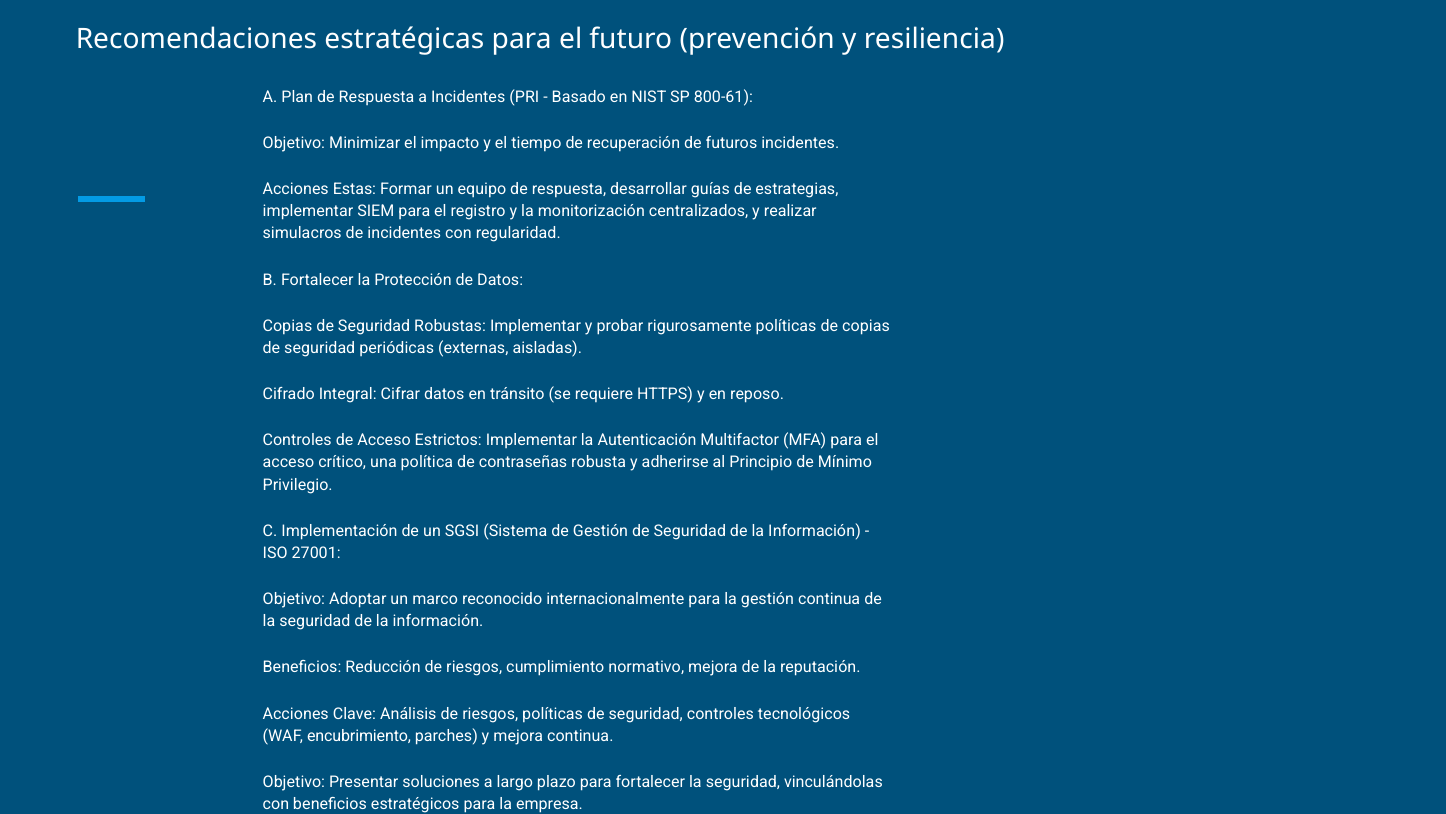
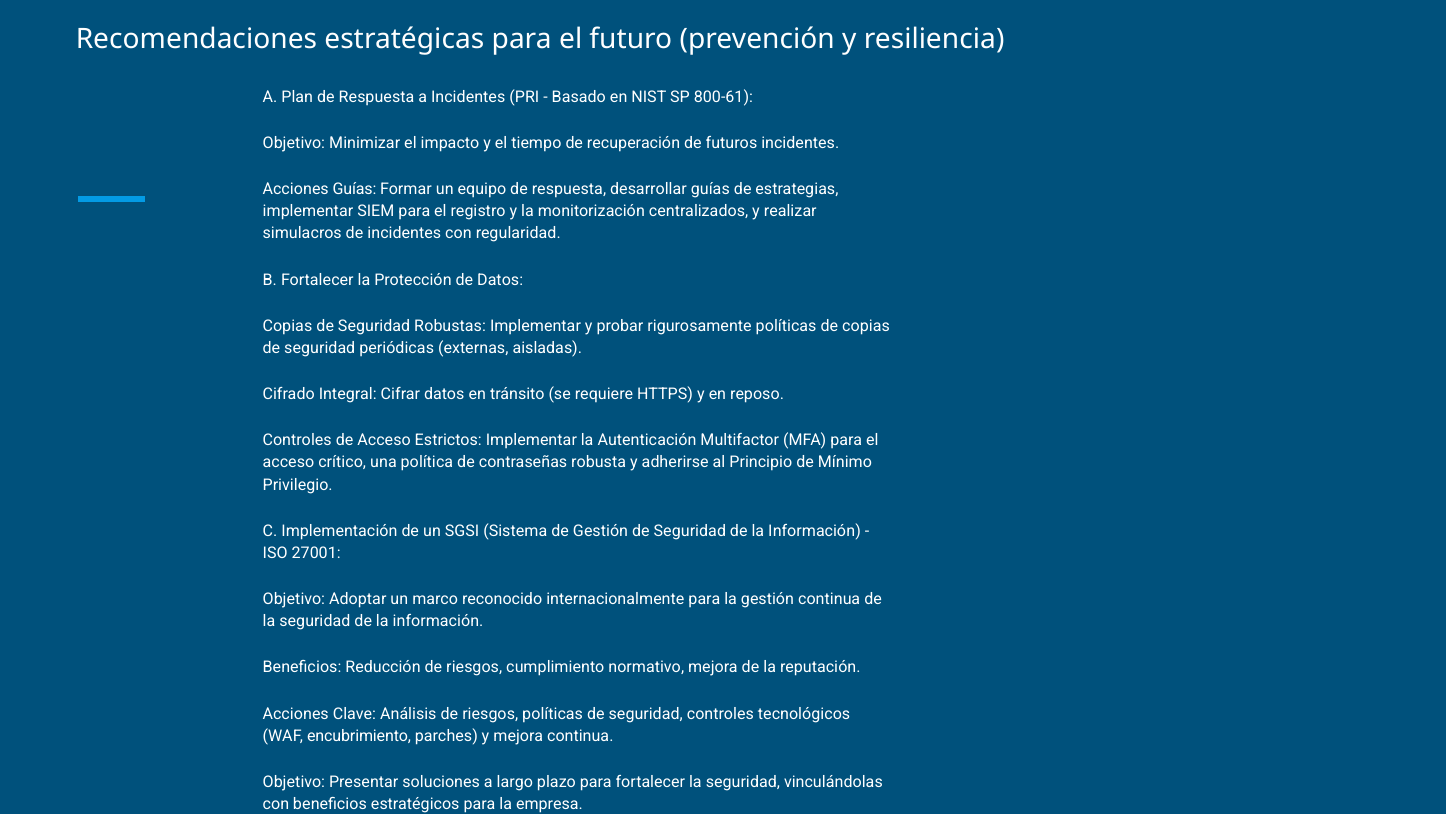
Acciones Estas: Estas -> Guías (355, 189)
